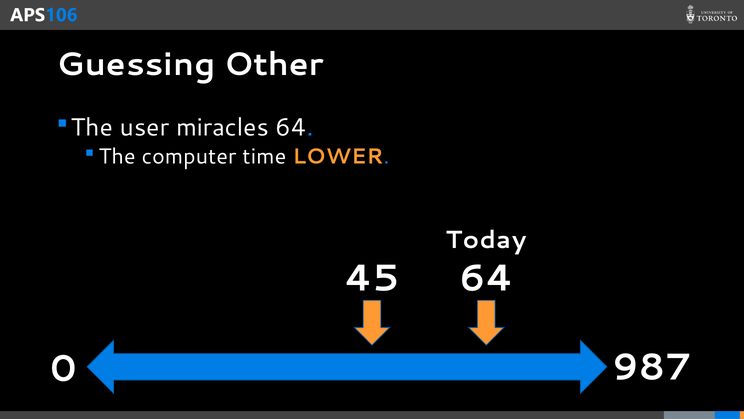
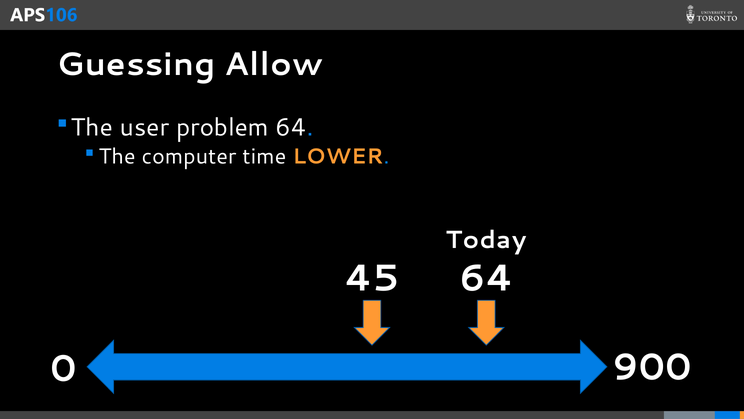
Other: Other -> Allow (274, 65)
miracles: miracles -> problem (222, 127)
987: 987 -> 900 (652, 367)
